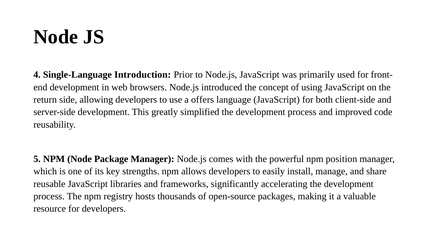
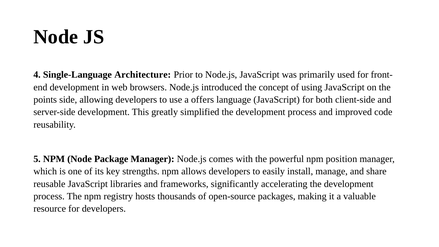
Introduction: Introduction -> Architecture (143, 75)
return: return -> points (45, 100)
